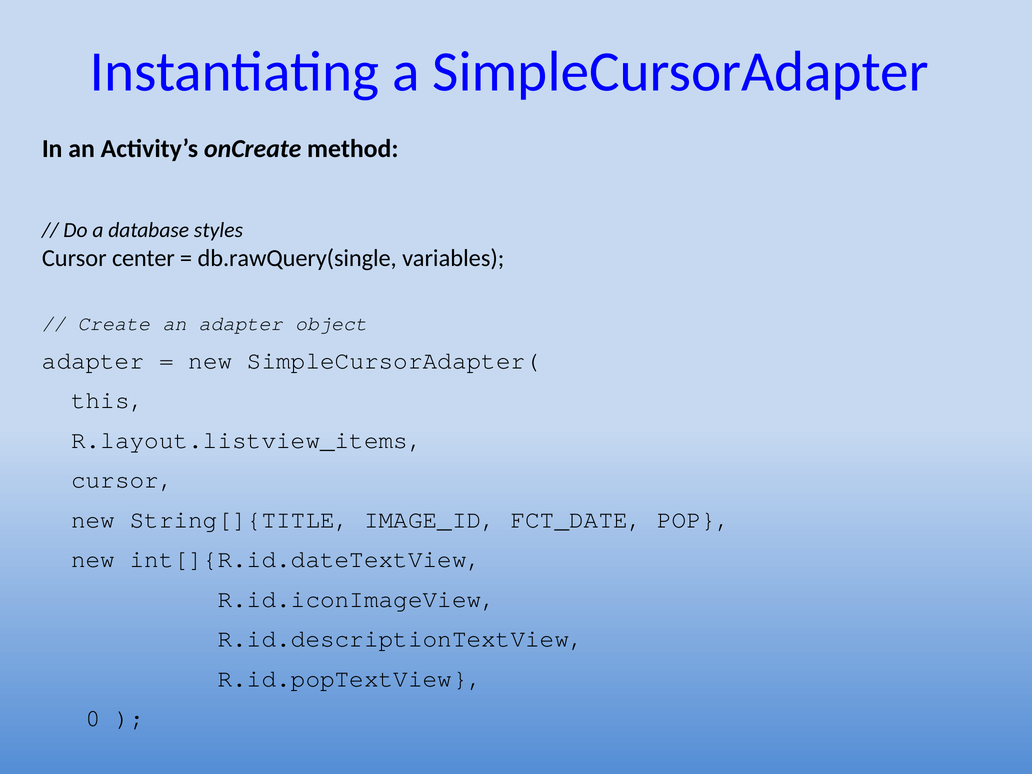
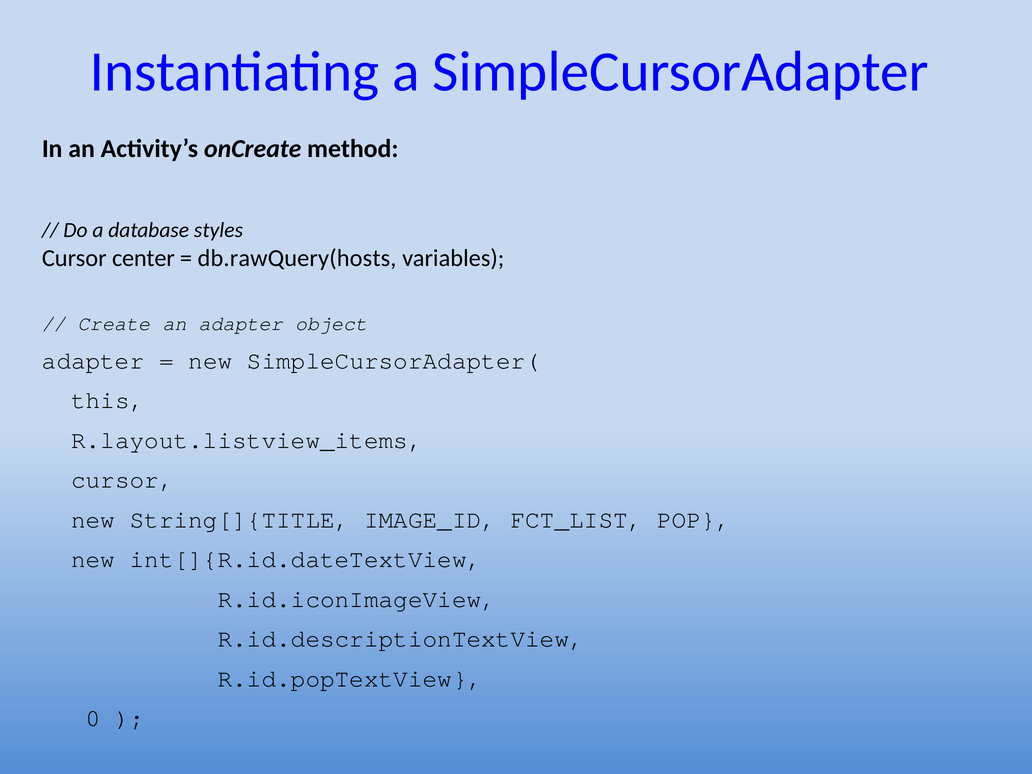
db.rawQuery(single: db.rawQuery(single -> db.rawQuery(hosts (297, 258)
FCT_DATE: FCT_DATE -> FCT_LIST (577, 520)
